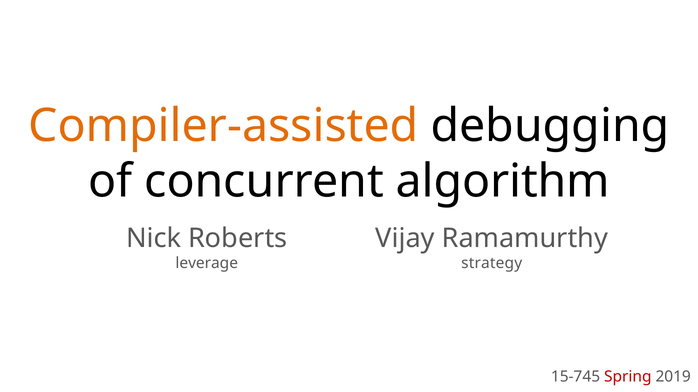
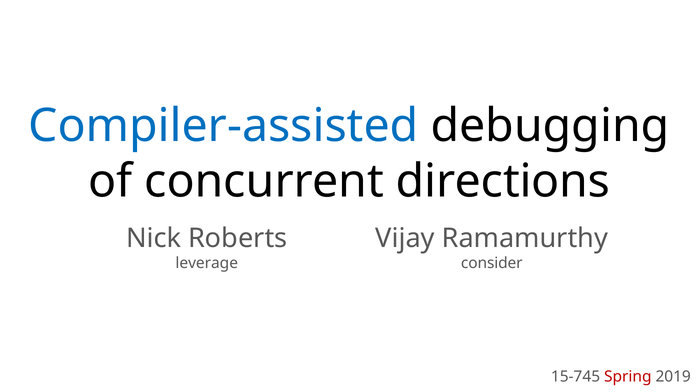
Compiler-assisted colour: orange -> blue (223, 126)
algorithm: algorithm -> directions (503, 182)
strategy: strategy -> consider (492, 263)
